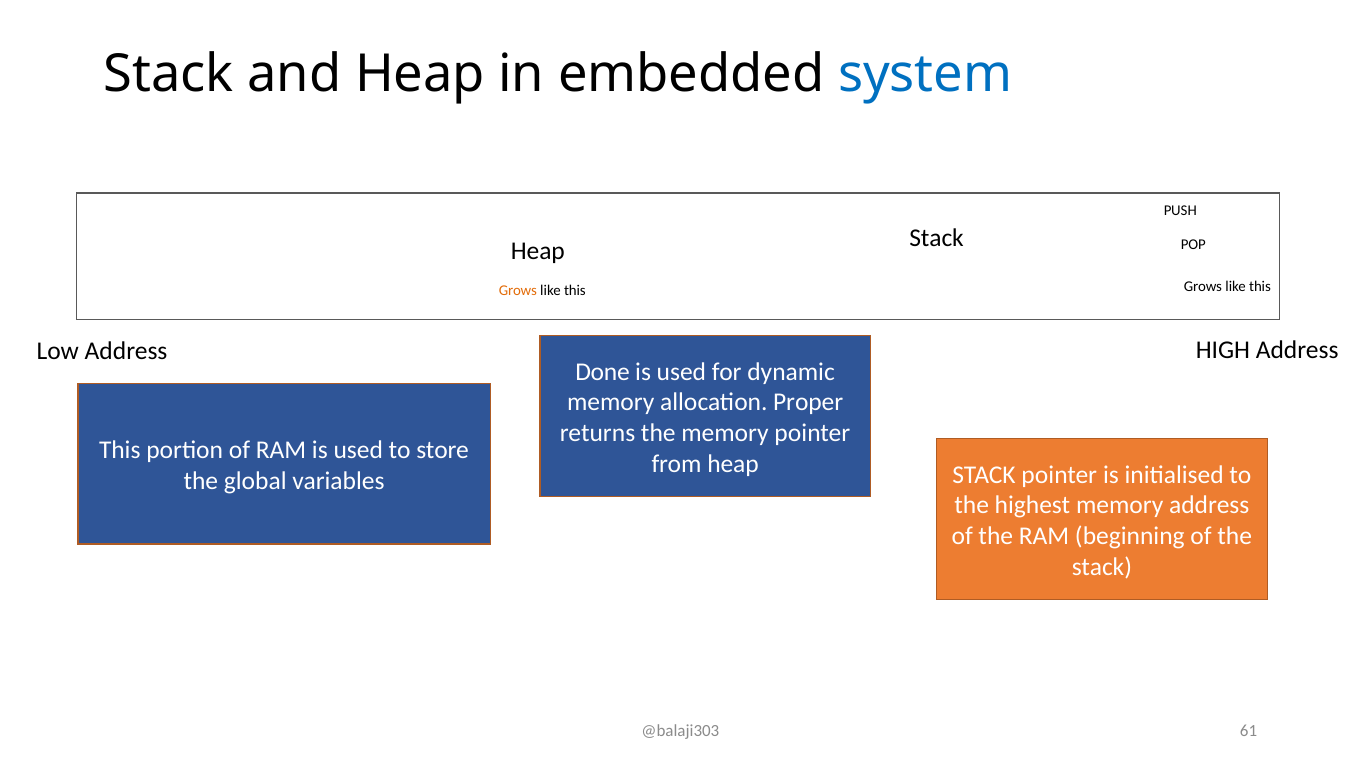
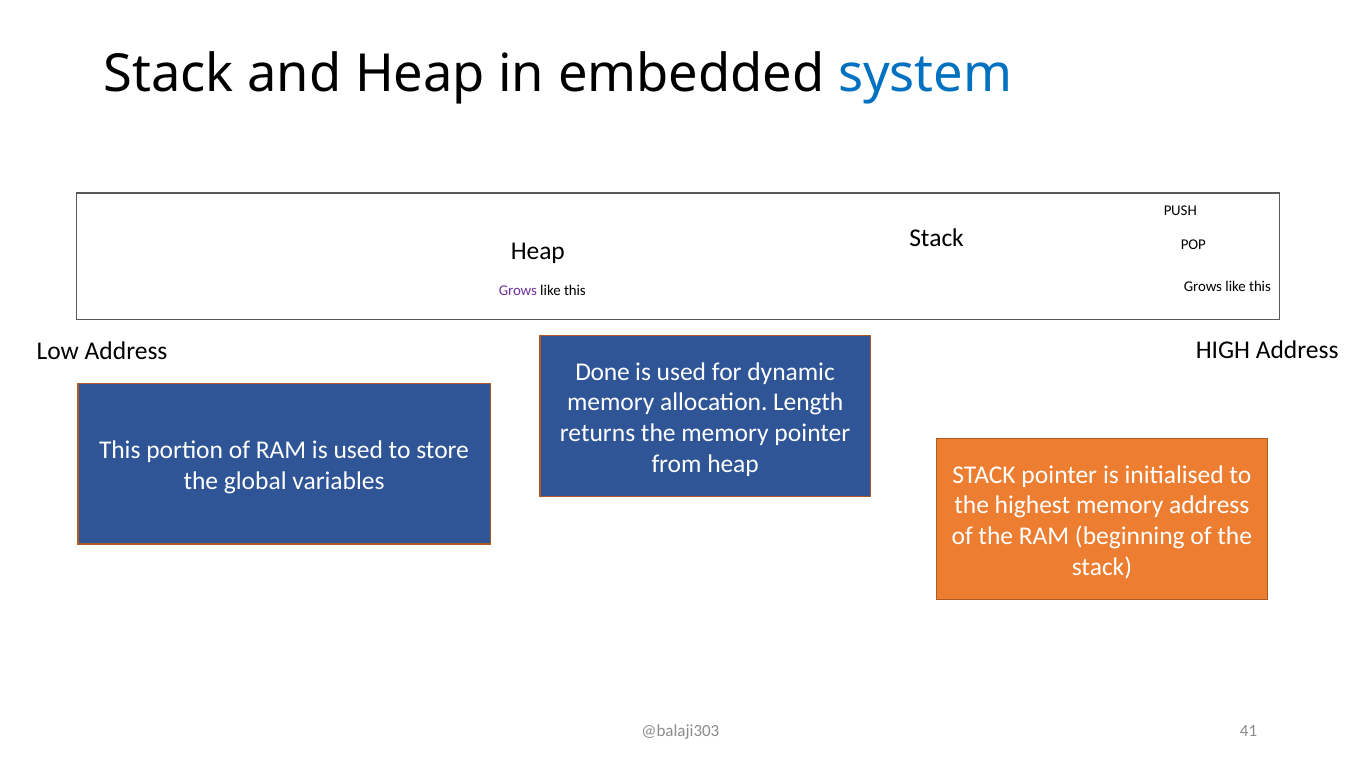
Grows colour: orange -> purple (518, 291)
Proper: Proper -> Length (808, 402)
61: 61 -> 41 (1249, 731)
